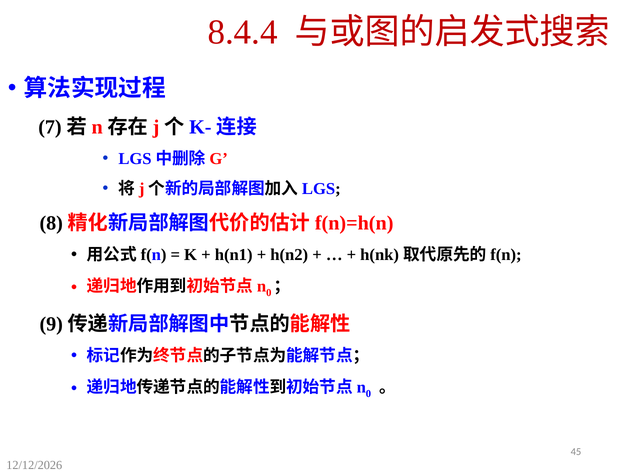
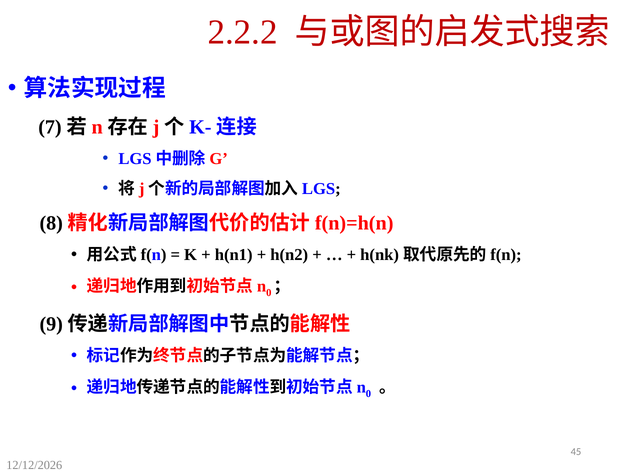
8.4.4: 8.4.4 -> 2.2.2 (243, 32)
